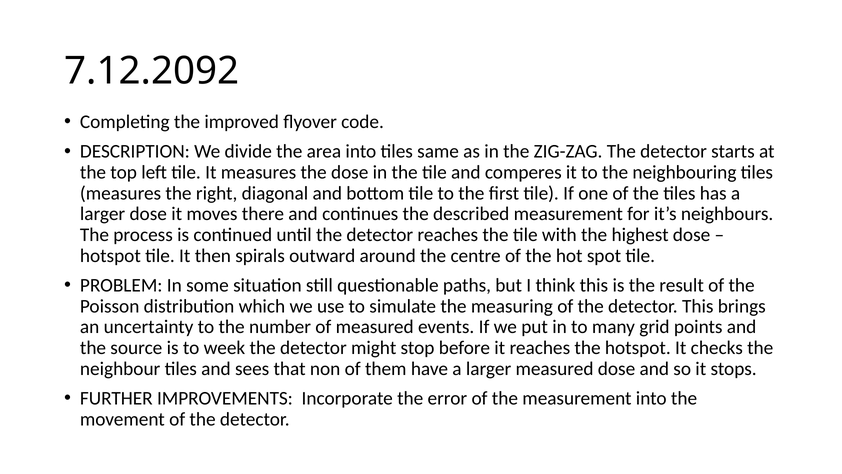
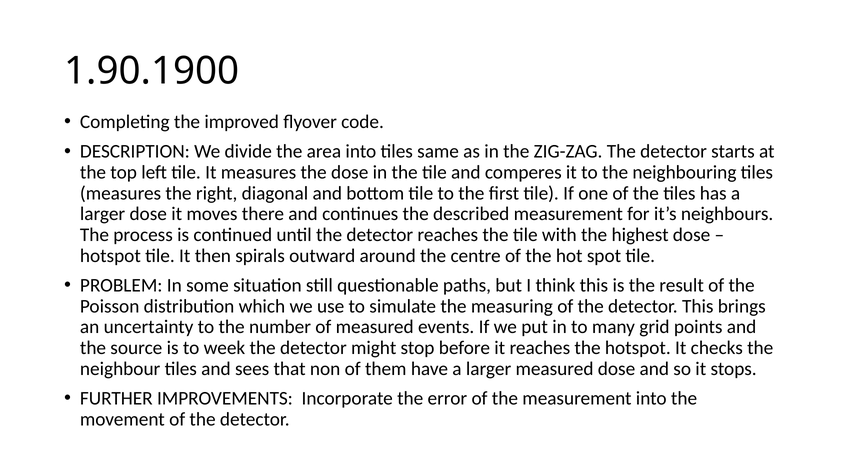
7.12.2092: 7.12.2092 -> 1.90.1900 (152, 71)
